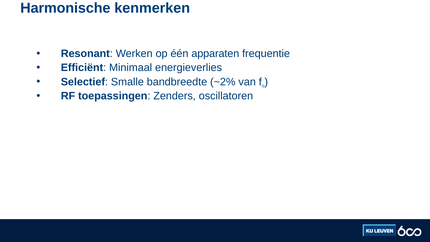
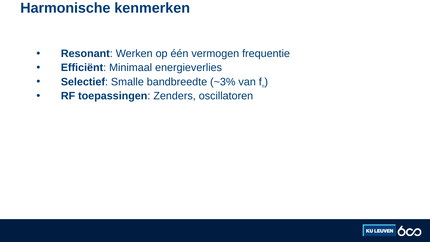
apparaten: apparaten -> vermogen (215, 54)
~2%: ~2% -> ~3% (223, 82)
